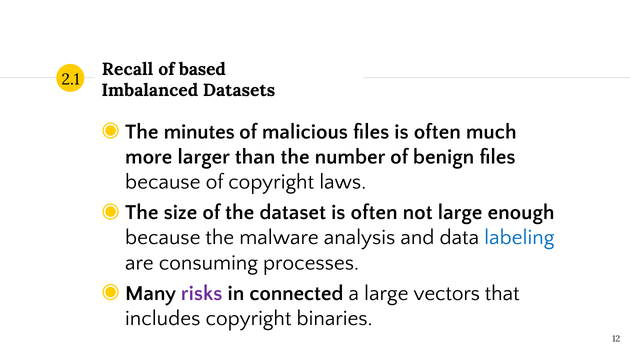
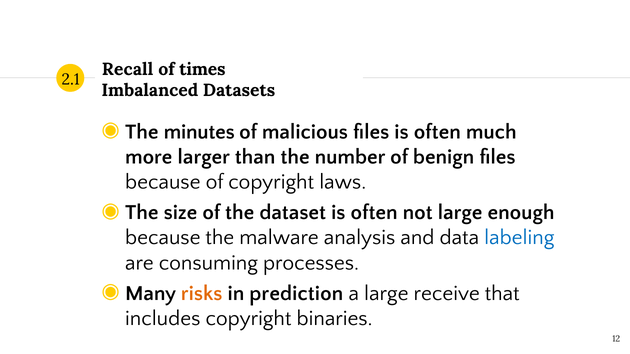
based: based -> times (202, 69)
risks colour: purple -> orange (202, 293)
connected: connected -> prediction (296, 293)
vectors: vectors -> receive (447, 293)
